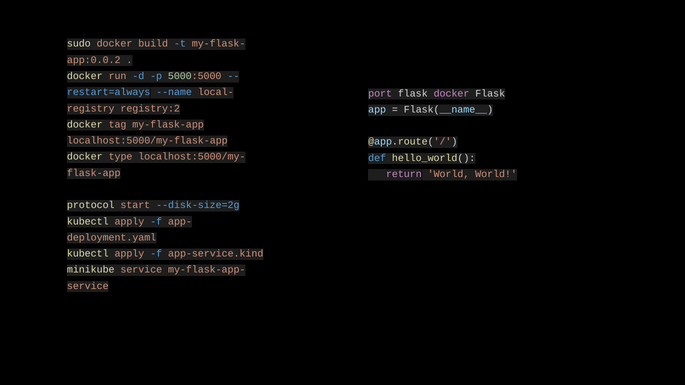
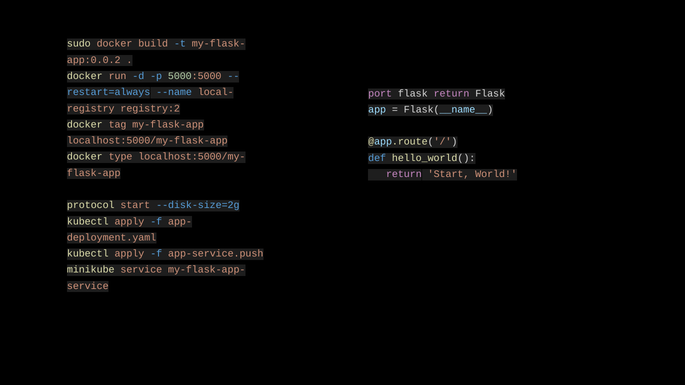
flask docker: docker -> return (452, 93)
return World: World -> Start (449, 174)
app-service.kind: app-service.kind -> app-service.push (216, 254)
